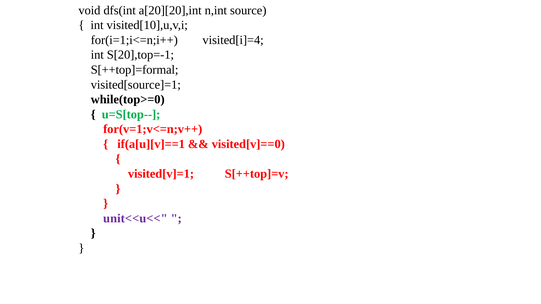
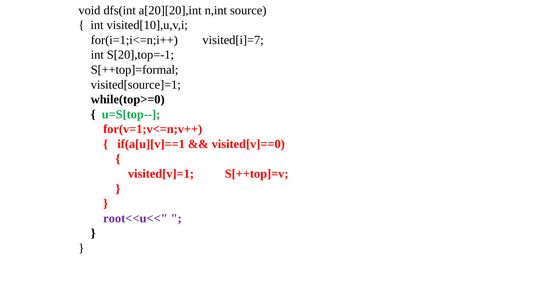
visited[i]=4: visited[i]=4 -> visited[i]=7 (233, 40)
unit<<u<<: unit<<u<< -> root<<u<< (135, 219)
